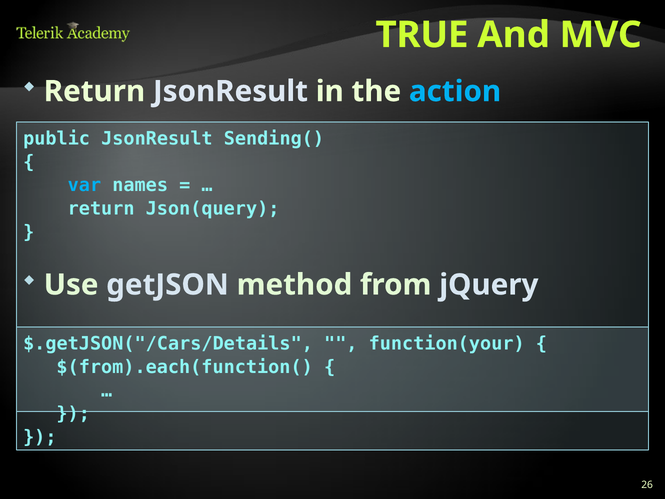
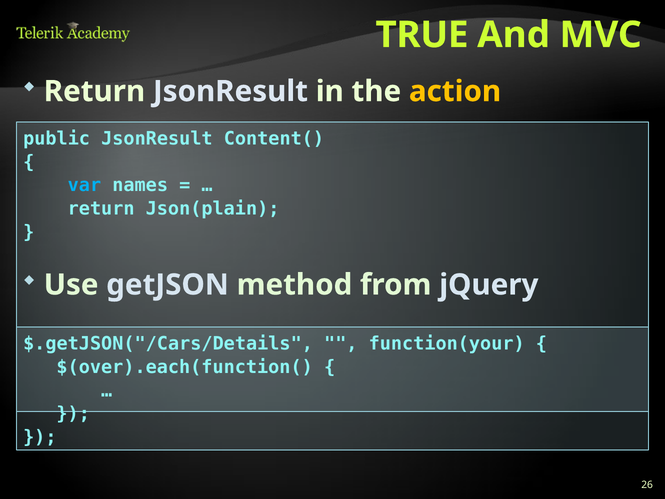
action colour: light blue -> yellow (455, 91)
Sending(: Sending( -> Content( (274, 139)
Json(query: Json(query -> Json(plain (213, 209)
$(from).each(function(: $(from).each(function( -> $(over).each(function( (185, 367)
